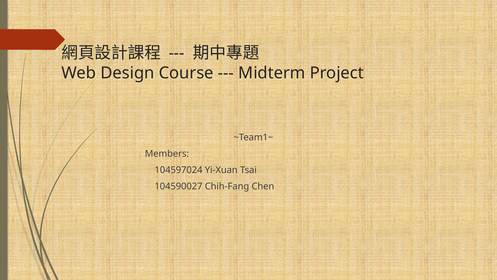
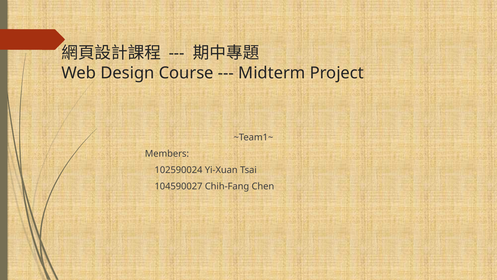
104597024: 104597024 -> 102590024 (178, 170)
